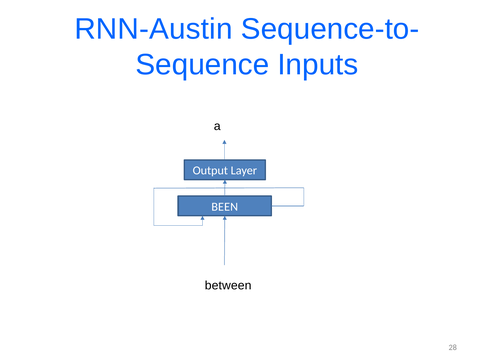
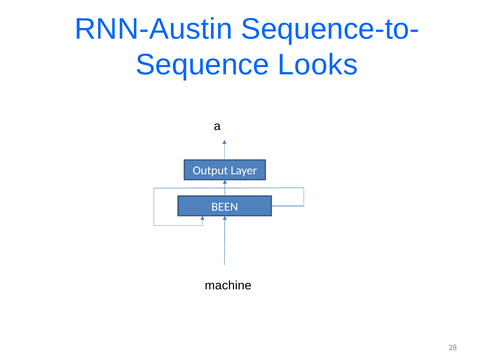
Inputs: Inputs -> Looks (318, 65)
between: between -> machine (228, 286)
